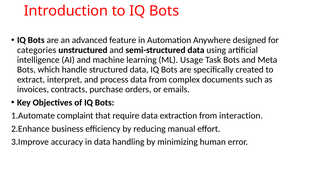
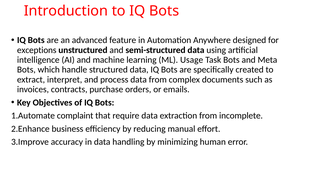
categories: categories -> exceptions (37, 50)
interaction: interaction -> incomplete (241, 116)
